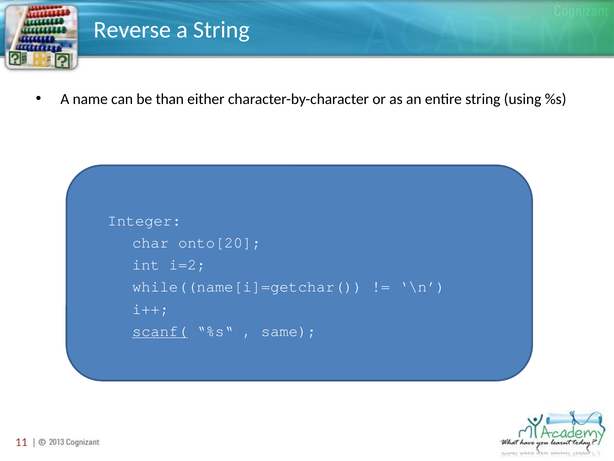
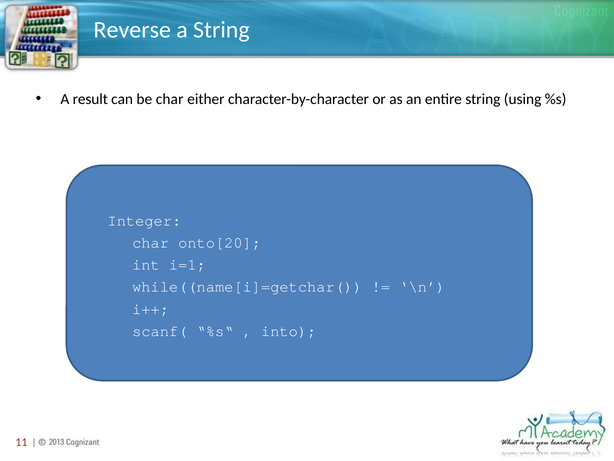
name: name -> result (90, 99)
be than: than -> char (170, 99)
i=2: i=2 -> i=1 (187, 265)
scanf( underline: present -> none (160, 331)
same: same -> into (289, 331)
